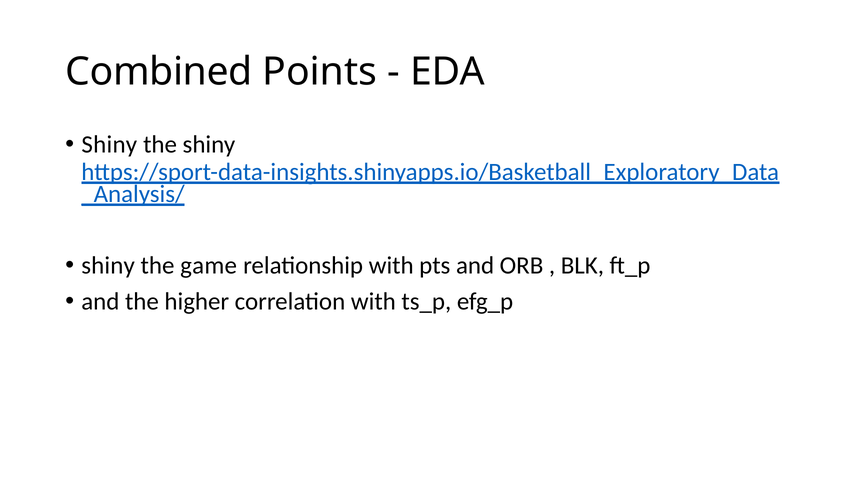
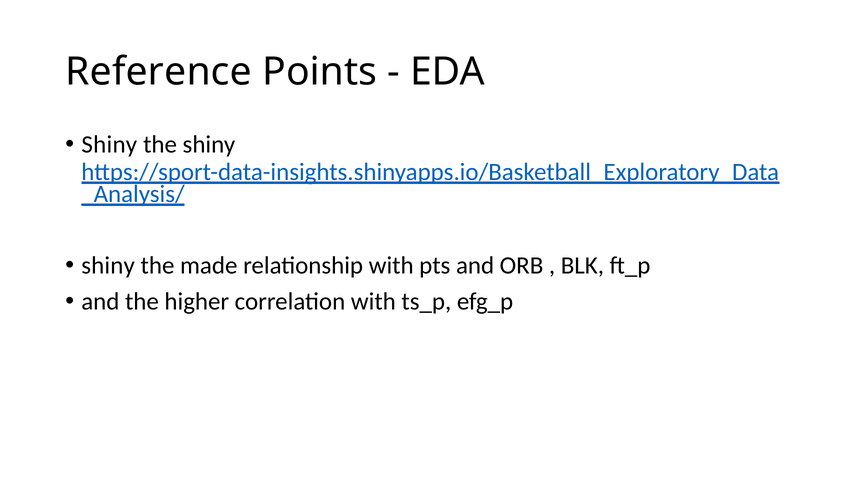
Combined: Combined -> Reference (159, 72)
game: game -> made (209, 266)
